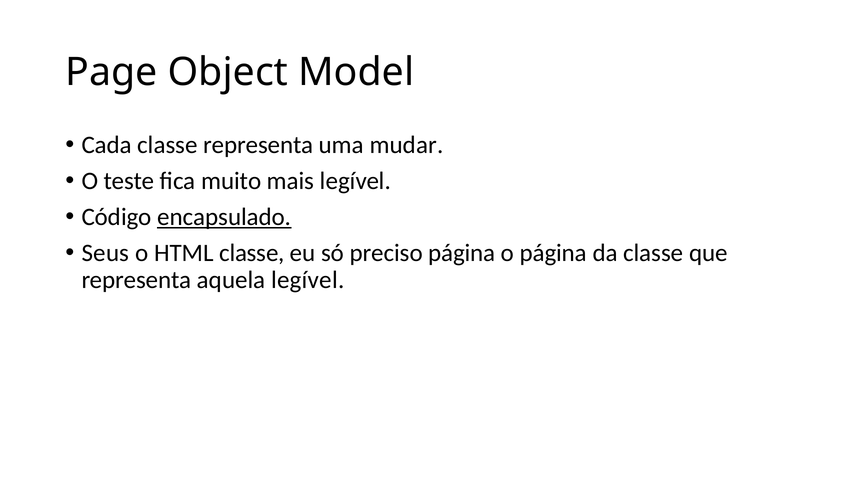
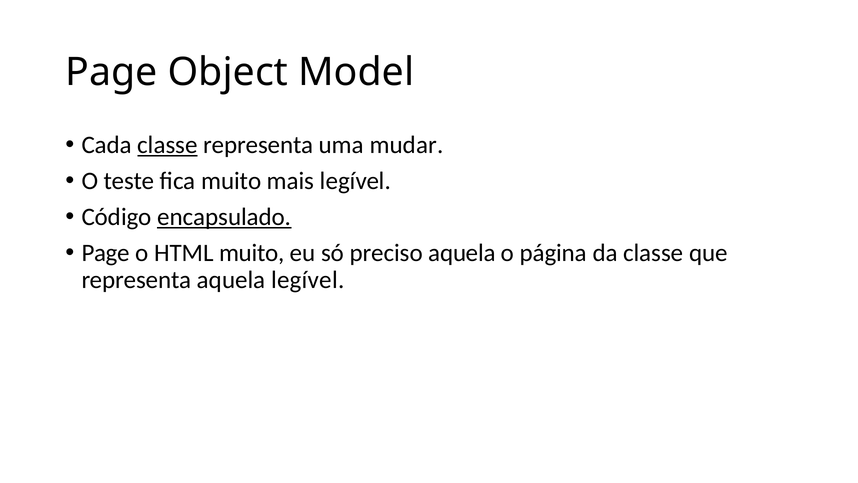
classe underline: none -> present (168, 145)
Seus: Seus -> Page (106, 253)
HTML classe: classe -> muito (252, 253)
preciso página: página -> aquela (462, 253)
